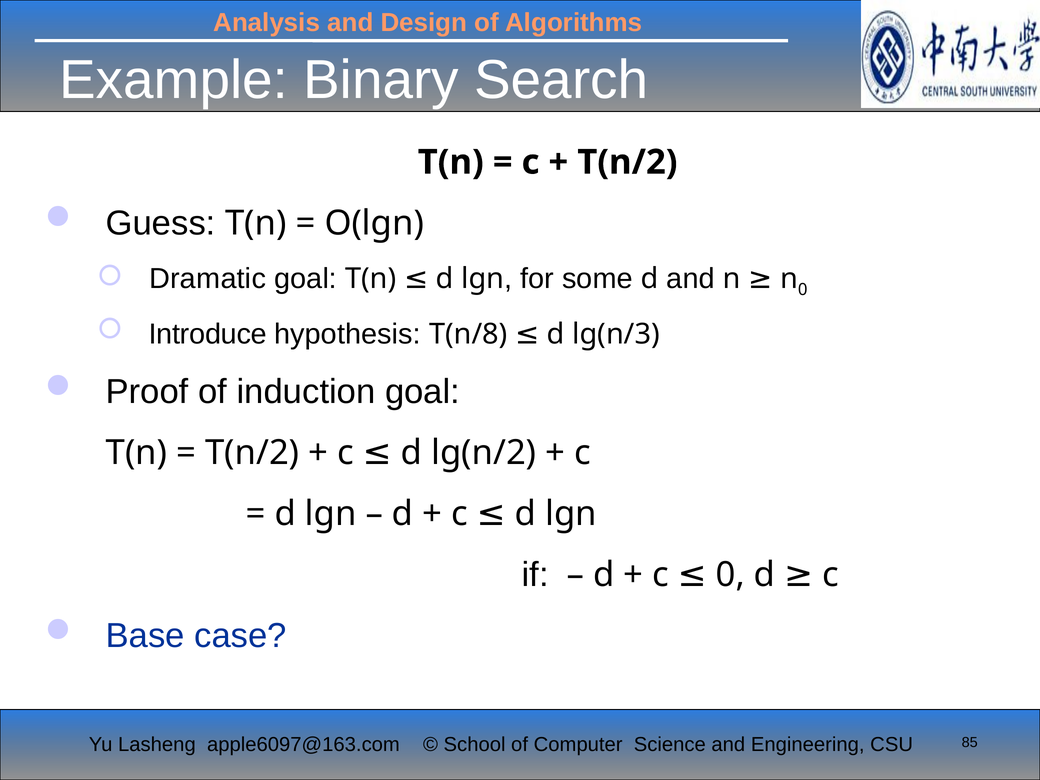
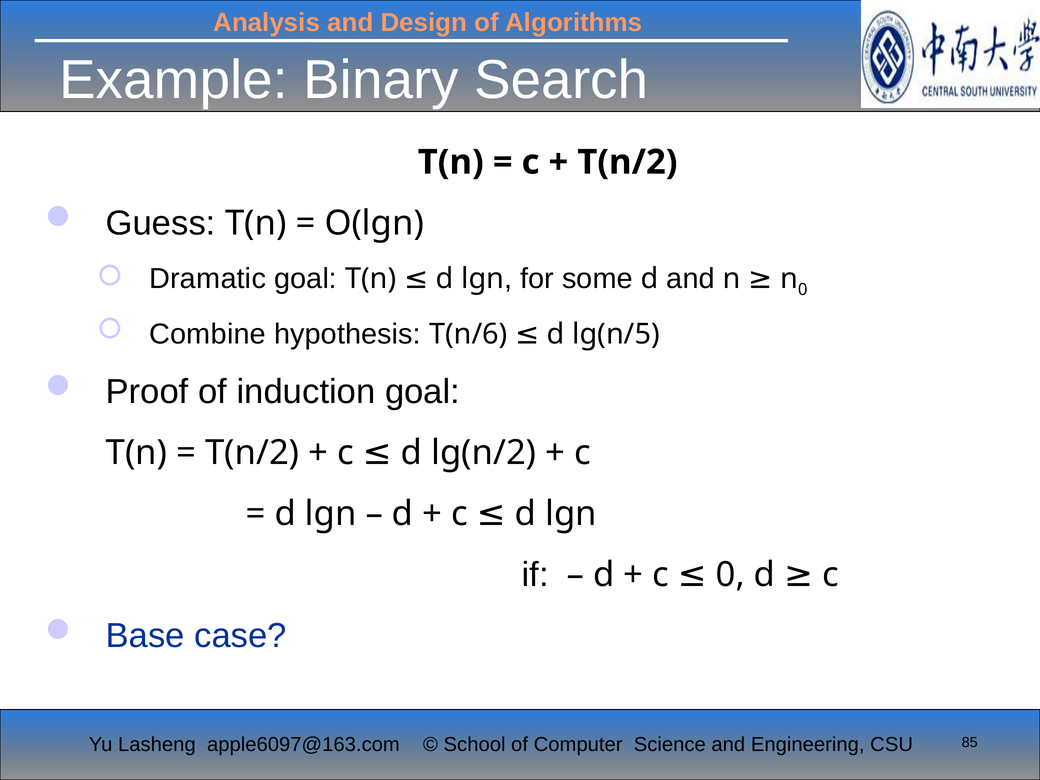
Introduce: Introduce -> Combine (208, 334)
T(n/8: T(n/8 -> T(n/6 (468, 334)
lg(n/3: lg(n/3 -> lg(n/5 (616, 334)
